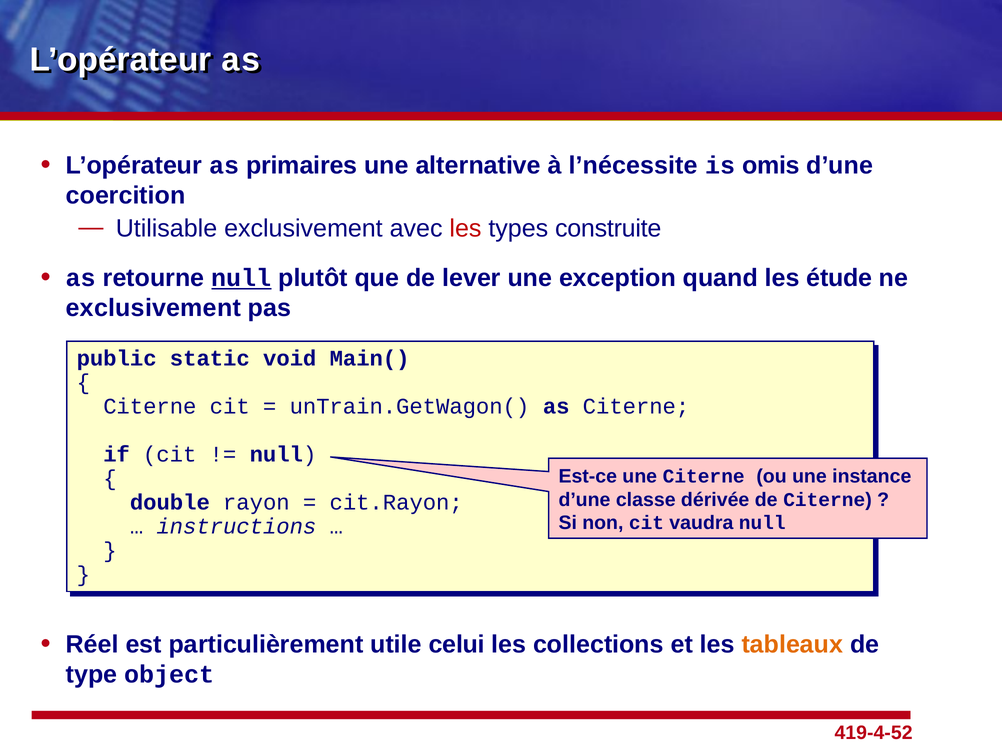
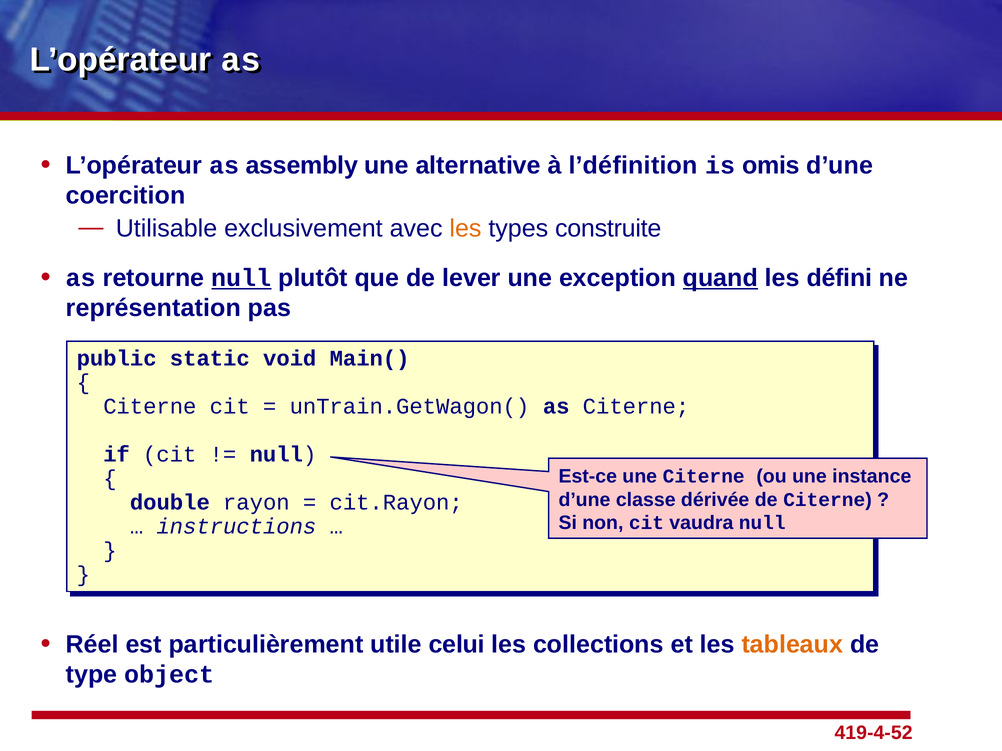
primaires: primaires -> assembly (302, 166)
l’nécessite: l’nécessite -> l’définition (633, 166)
les colour: red -> orange (465, 229)
quand underline: none -> present (720, 278)
étude: étude -> défini (839, 278)
exclusivement: exclusivement -> représentation (153, 308)
